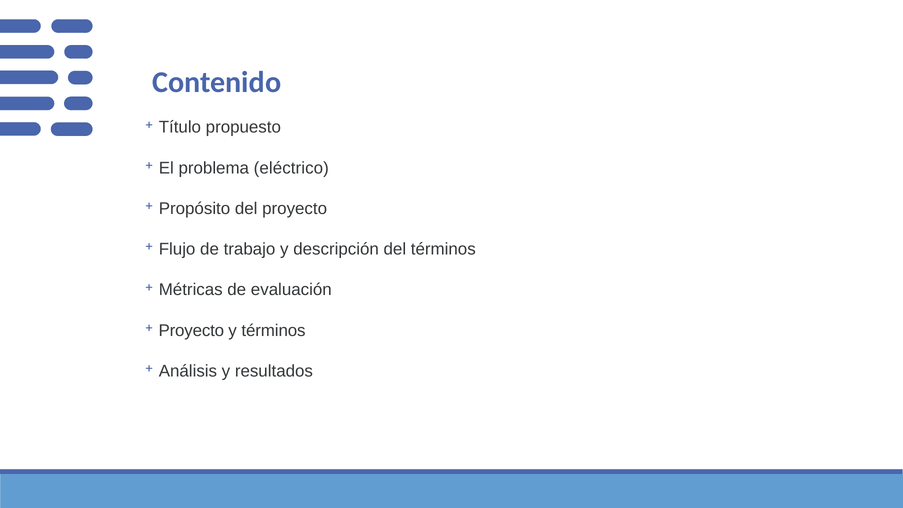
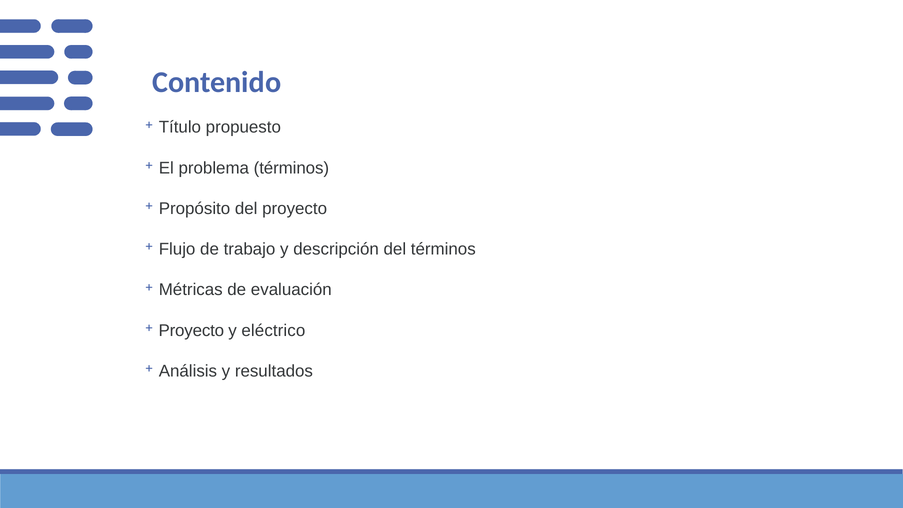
problema eléctrico: eléctrico -> términos (291, 168)
y términos: términos -> eléctrico (273, 330)
